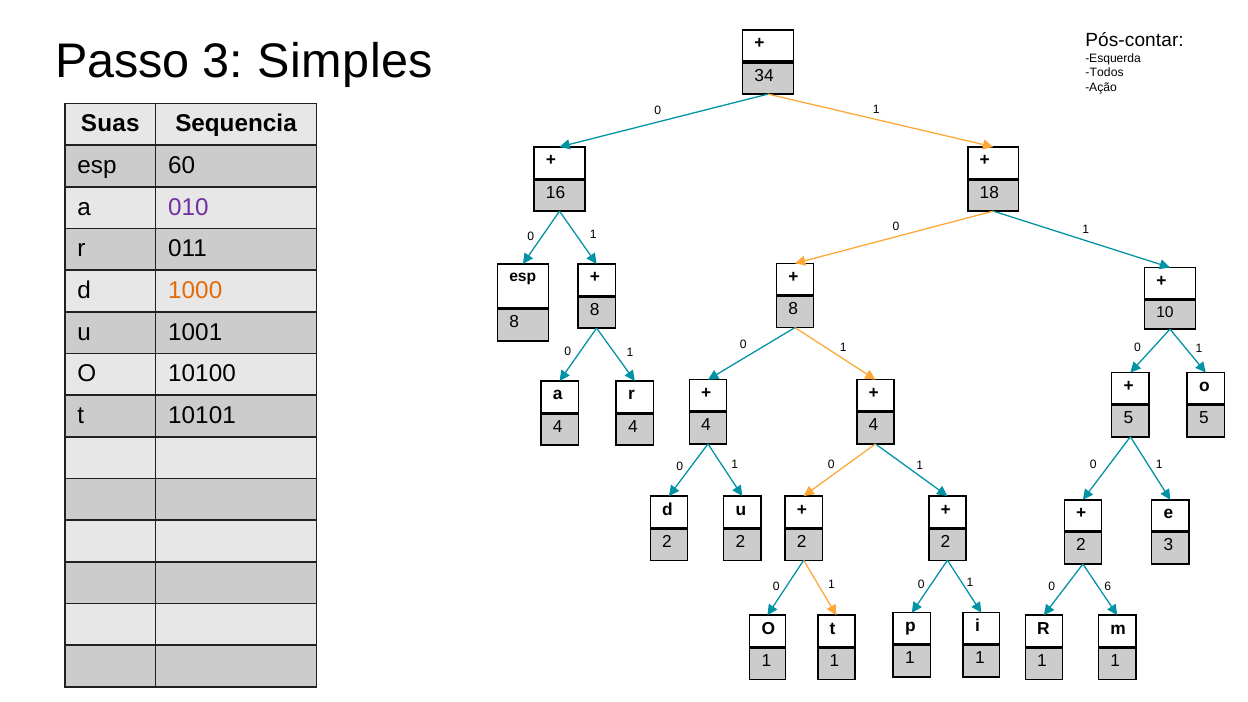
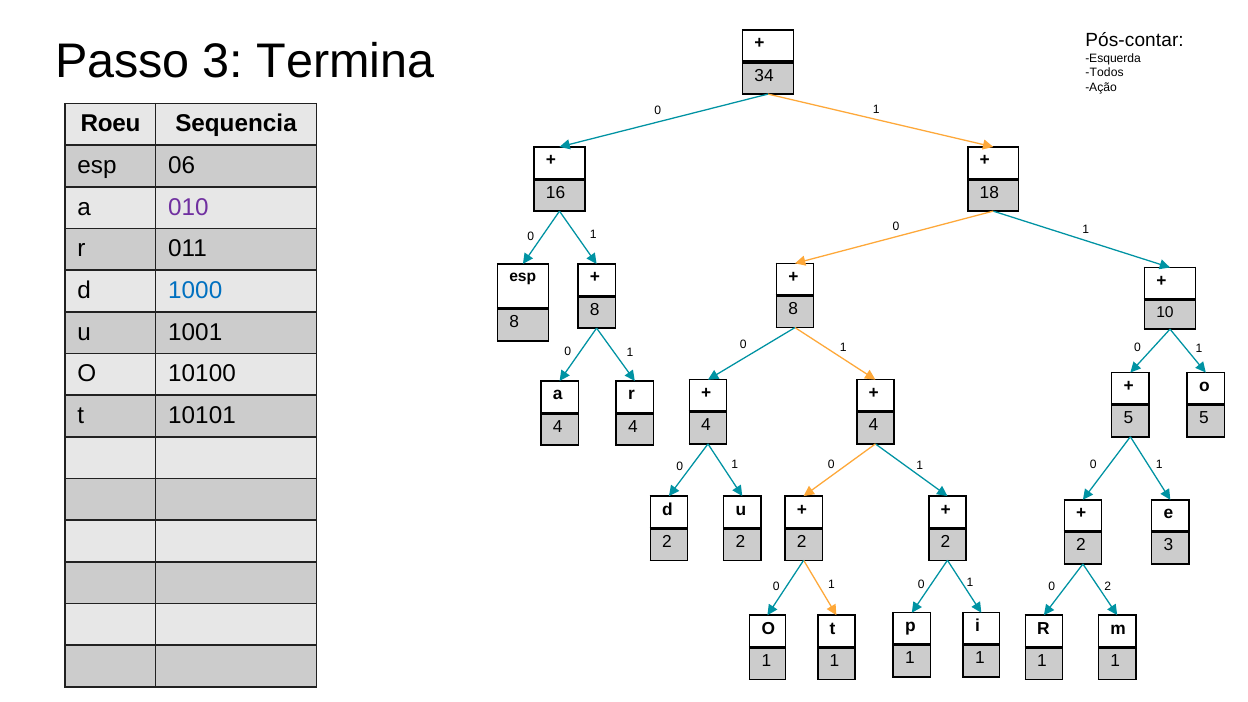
Simples: Simples -> Termina (346, 61)
Suas: Suas -> Roeu (110, 124)
60: 60 -> 06 (182, 166)
1000 colour: orange -> blue (195, 291)
1 6: 6 -> 2 (1108, 587)
